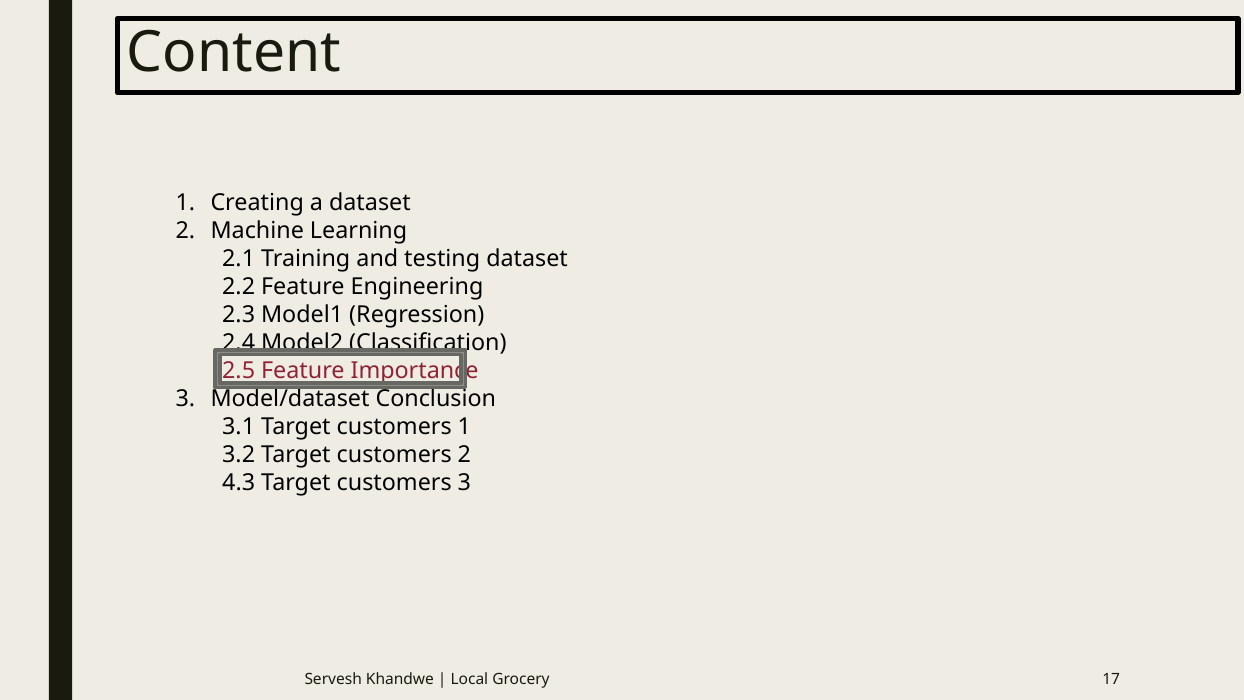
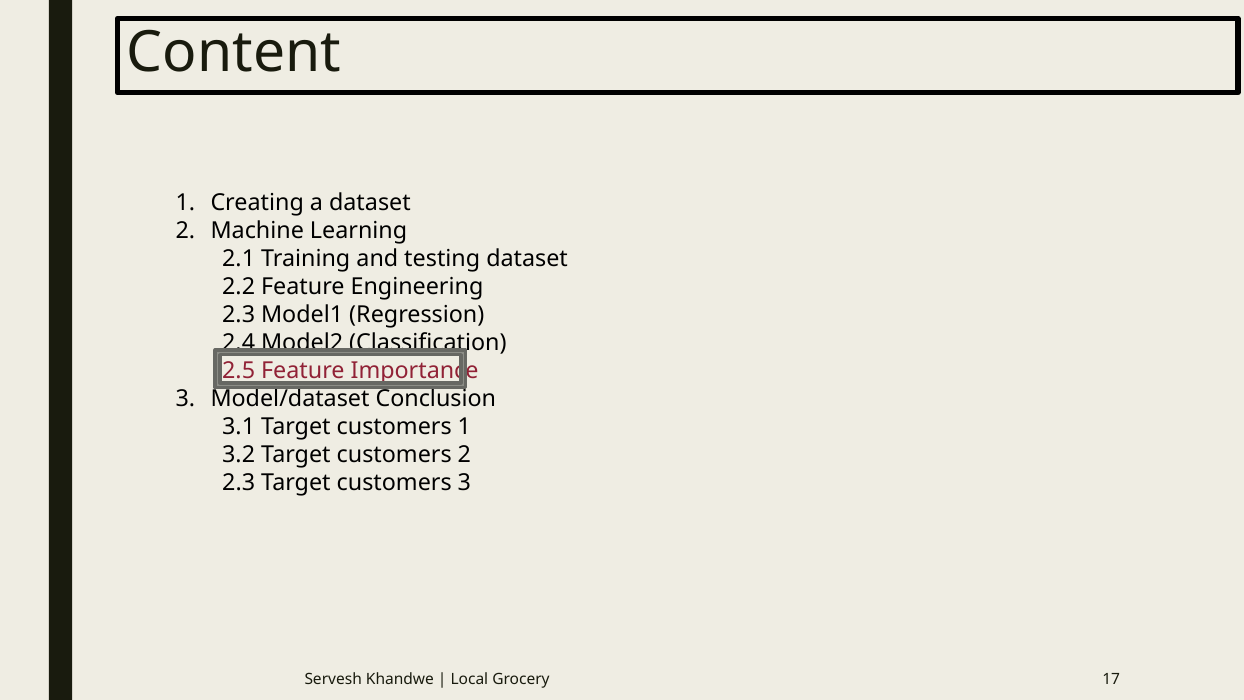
4.3: 4.3 -> 2.3 (239, 482)
